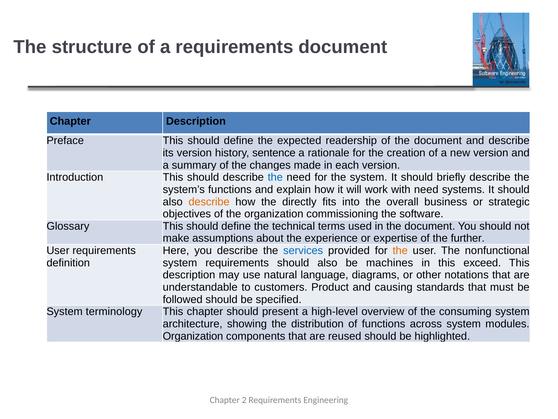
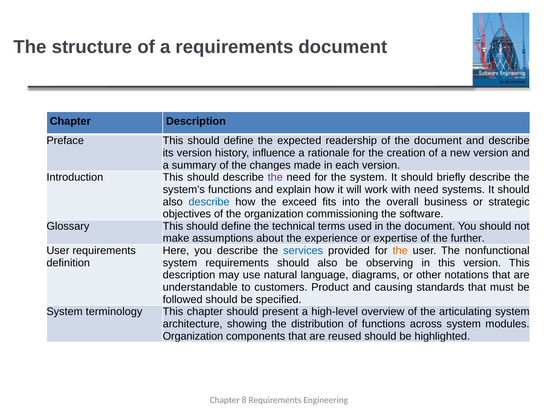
sentence: sentence -> influence (274, 153)
the colour: blue -> purple (275, 177)
describe colour: orange -> blue (209, 202)
directly: directly -> exceed (299, 202)
machines: machines -> observing (390, 263)
this exceed: exceed -> version (482, 263)
consuming: consuming -> articulating (465, 311)
2: 2 -> 8 (244, 400)
